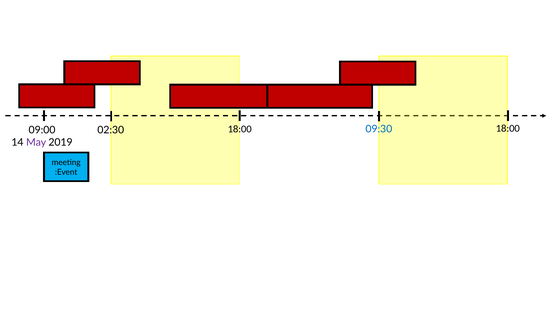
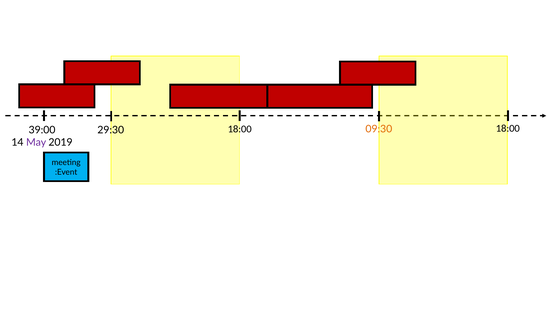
09:30 colour: blue -> orange (379, 129)
09:00: 09:00 -> 39:00 (42, 130)
02:30: 02:30 -> 29:30 (111, 130)
